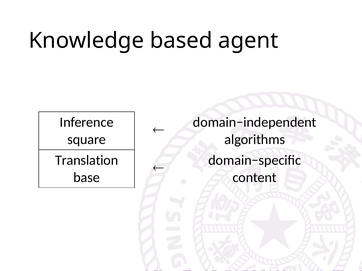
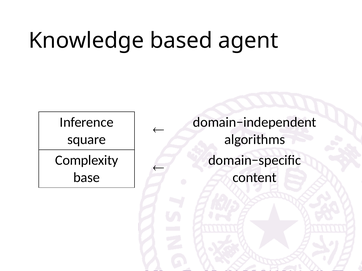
Translation: Translation -> Complexity (87, 161)
